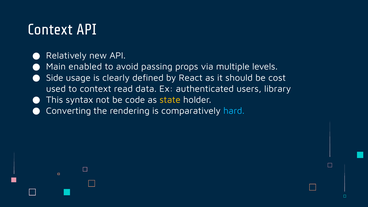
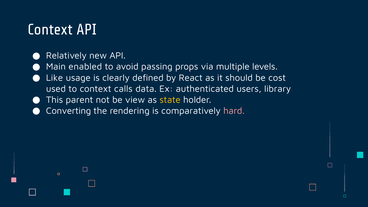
Side: Side -> Like (55, 78)
read: read -> calls (123, 89)
syntax: syntax -> parent (79, 100)
code: code -> view (135, 100)
hard colour: light blue -> pink (234, 111)
